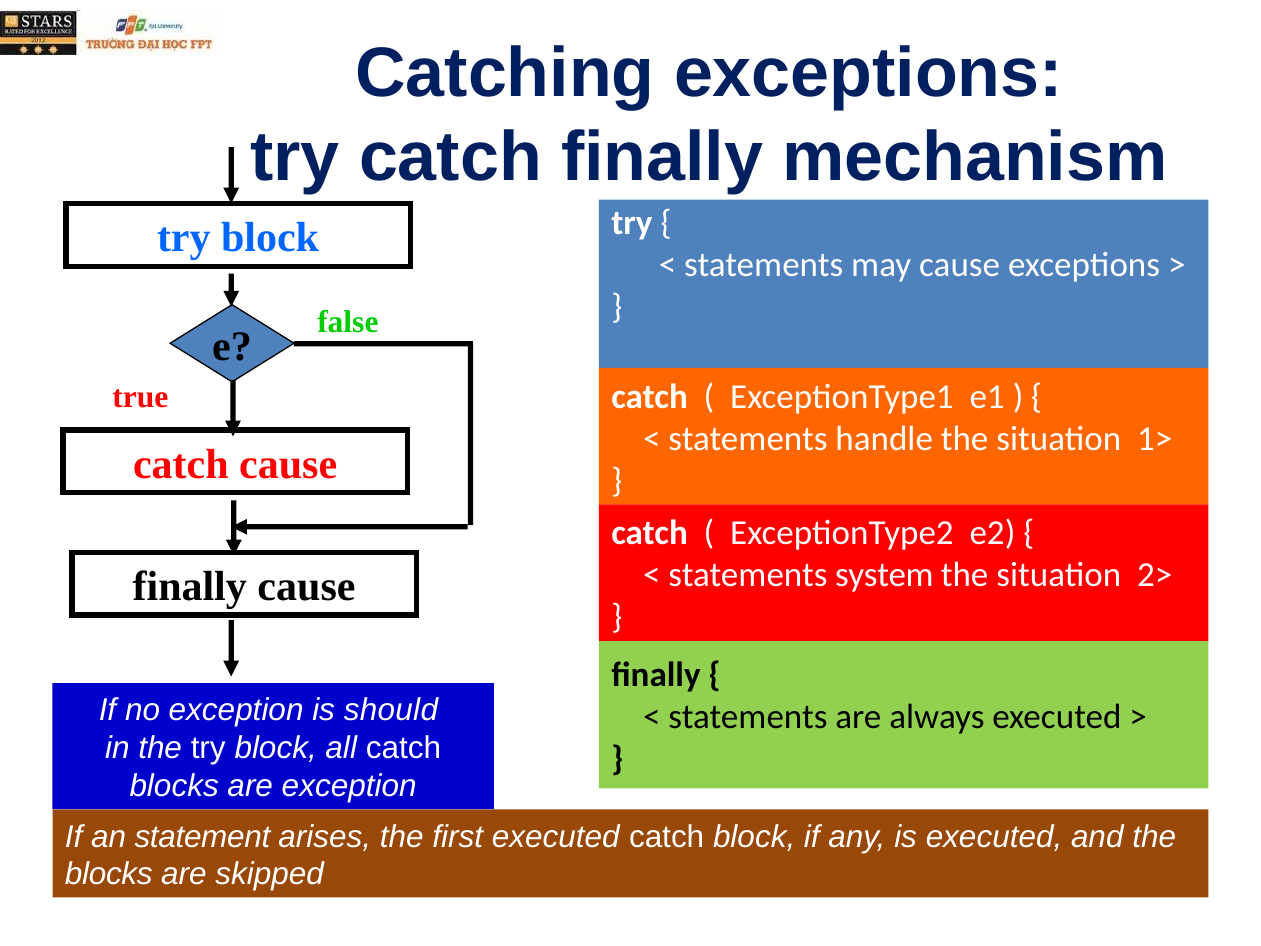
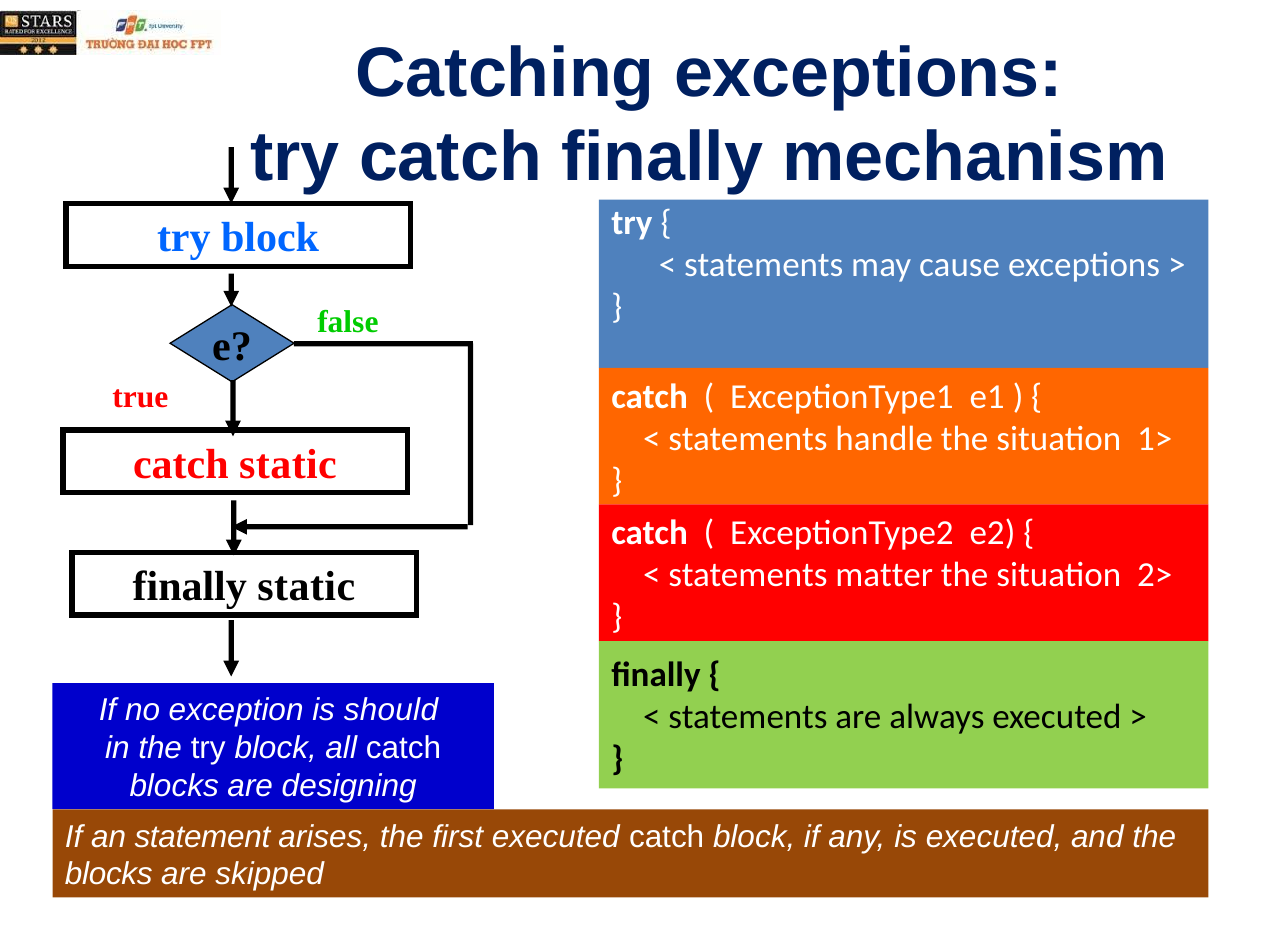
catch cause: cause -> static (288, 464)
system: system -> matter (884, 575)
finally cause: cause -> static (306, 586)
are exception: exception -> designing (349, 786)
